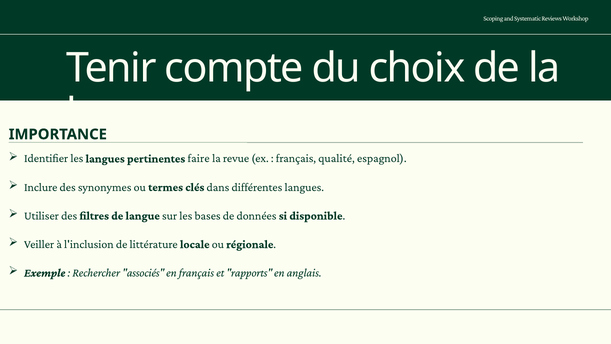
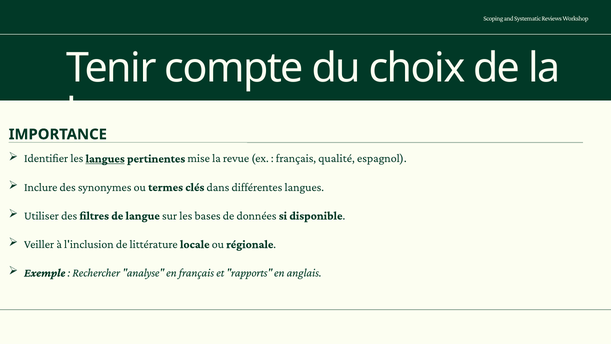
langues underline: none -> present (105, 158)
faire: faire -> mise (199, 158)
associés: associés -> analyse (143, 273)
